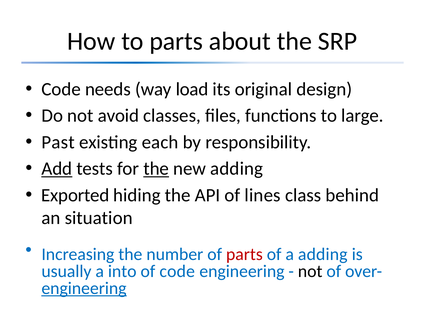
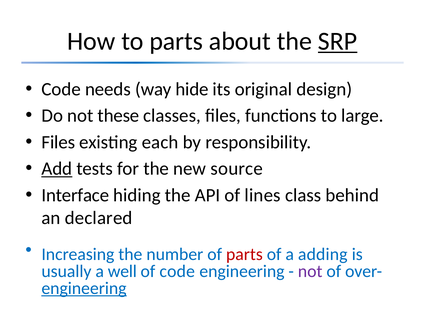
SRP underline: none -> present (338, 41)
load: load -> hide (192, 89)
avoid: avoid -> these (118, 116)
Past: Past -> Files (58, 142)
the underline: present -> none (156, 169)
new adding: adding -> source (237, 169)
Exported: Exported -> Interface (75, 195)
situation: situation -> declared (99, 218)
into: into -> well (122, 271)
not colour: black -> purple (310, 271)
